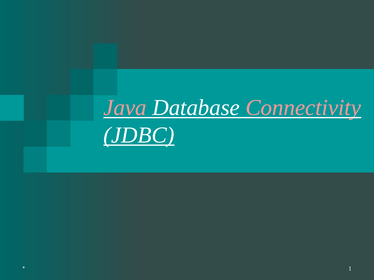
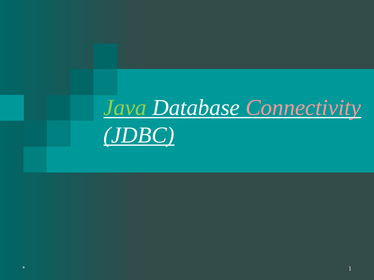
Java colour: pink -> light green (125, 108)
